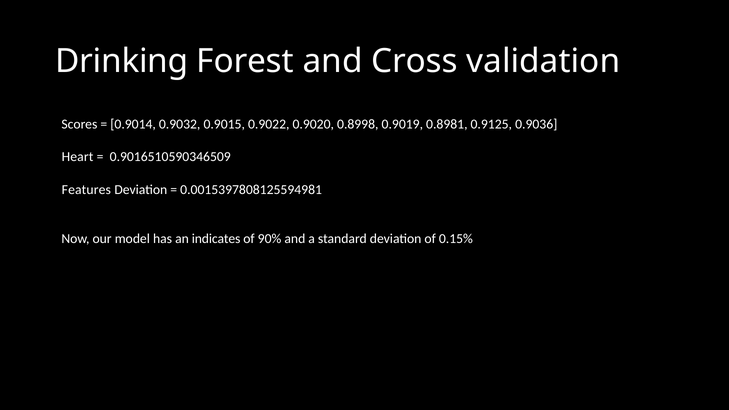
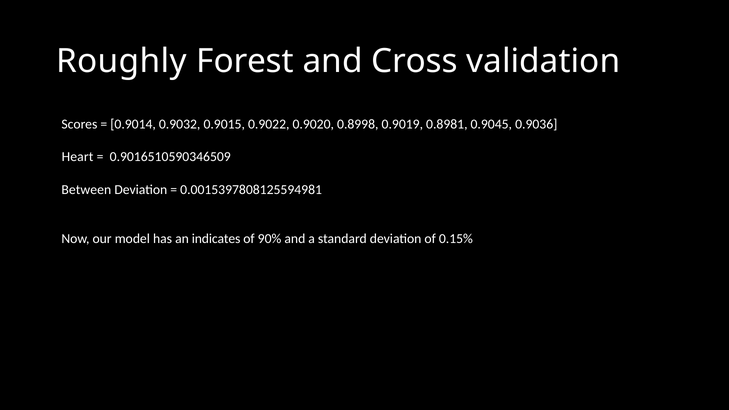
Drinking: Drinking -> Roughly (121, 61)
0.9125: 0.9125 -> 0.9045 (491, 124)
Features: Features -> Between (86, 190)
